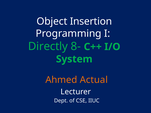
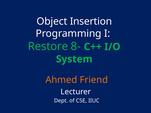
Directly: Directly -> Restore (48, 46)
Actual: Actual -> Friend (94, 80)
